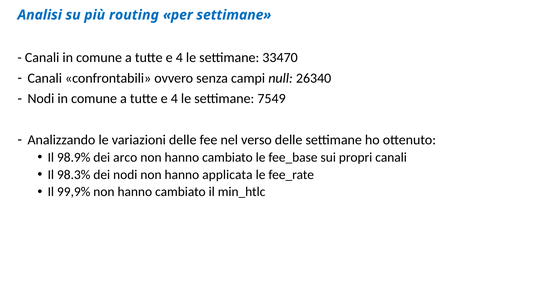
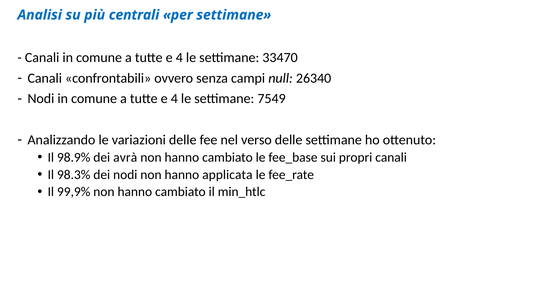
routing: routing -> centrali (134, 15)
arco: arco -> avrà (125, 158)
